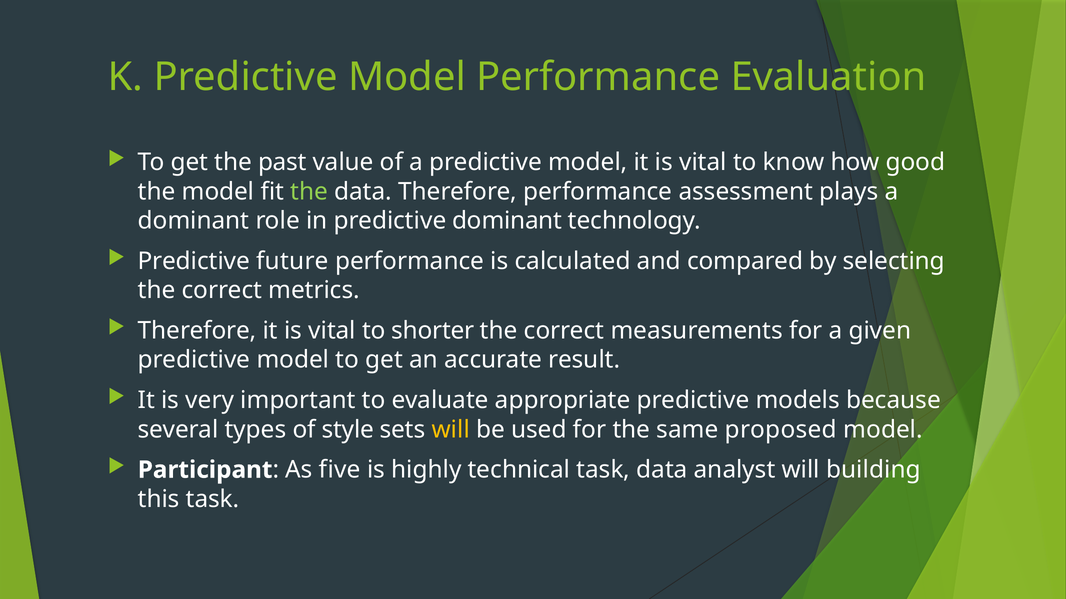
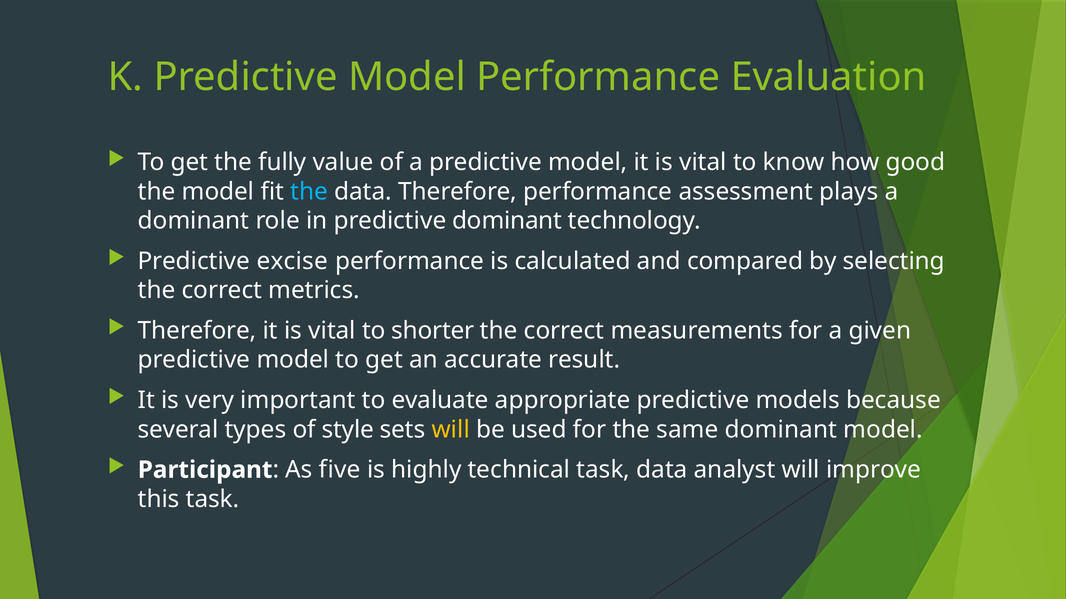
past: past -> fully (282, 162)
the colour: light green -> light blue (309, 192)
future: future -> excise (293, 261)
same proposed: proposed -> dominant (781, 430)
building: building -> improve (873, 470)
